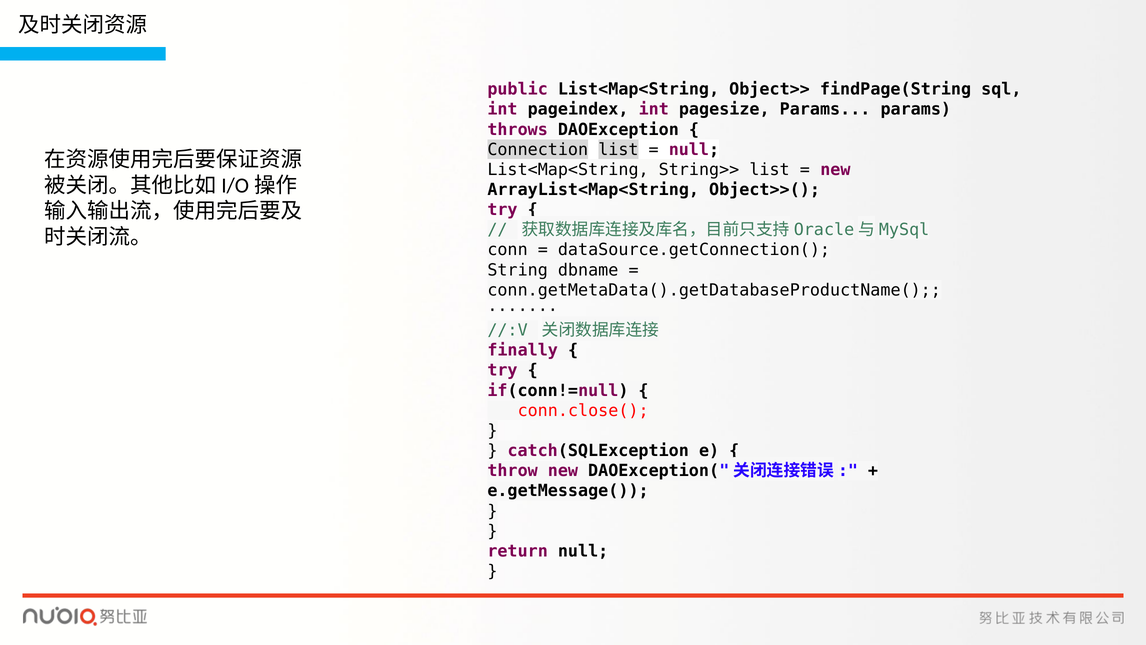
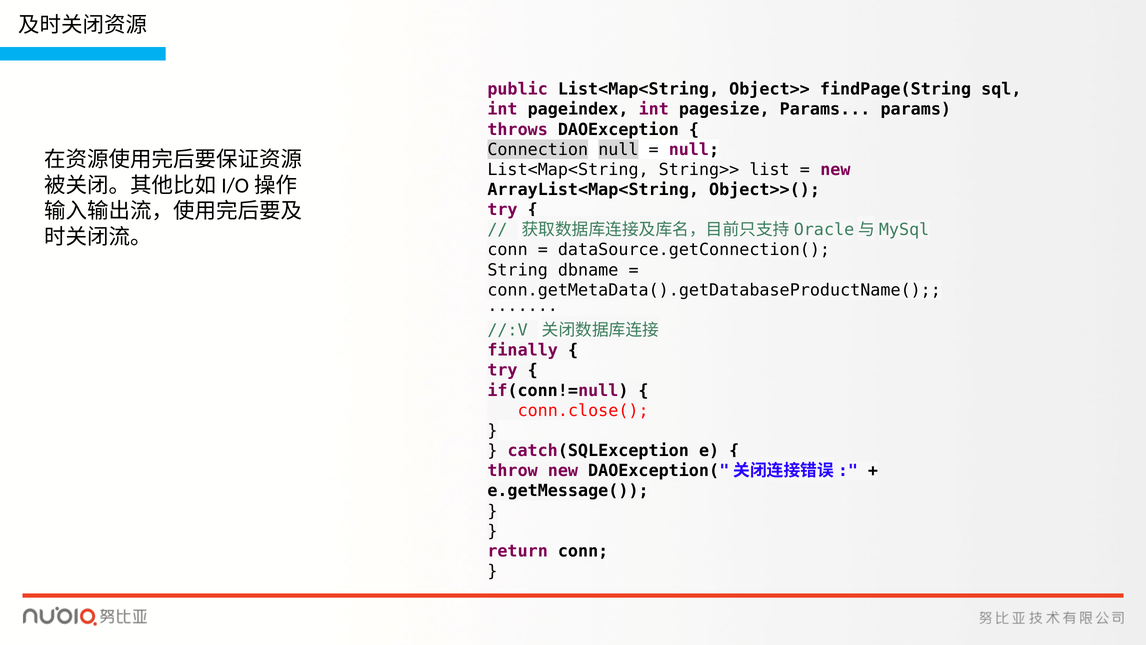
Connection list: list -> null (618, 149)
return null: null -> conn (583, 551)
